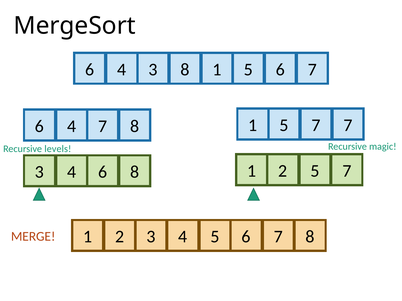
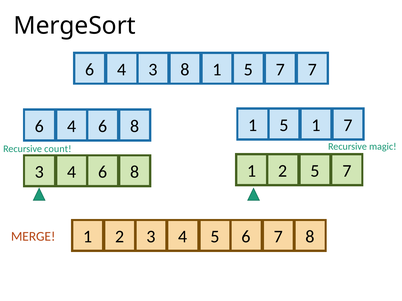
1 5 6: 6 -> 7 (280, 70)
6 4 7: 7 -> 6 (103, 127)
1 5 7: 7 -> 1 (316, 125)
levels: levels -> count (58, 149)
